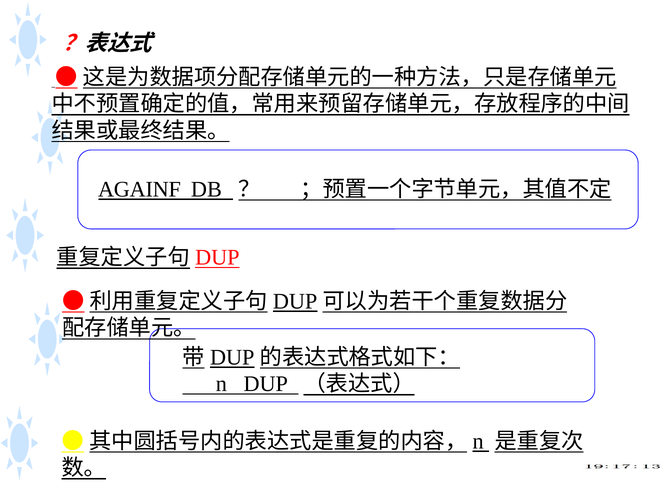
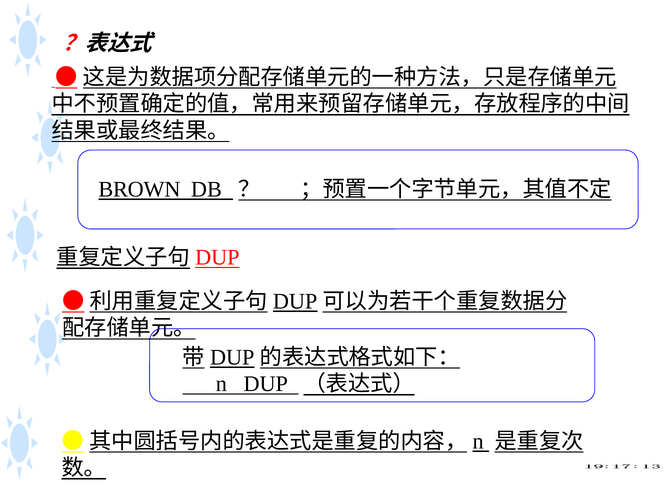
AGAINF: AGAINF -> BROWN (139, 190)
